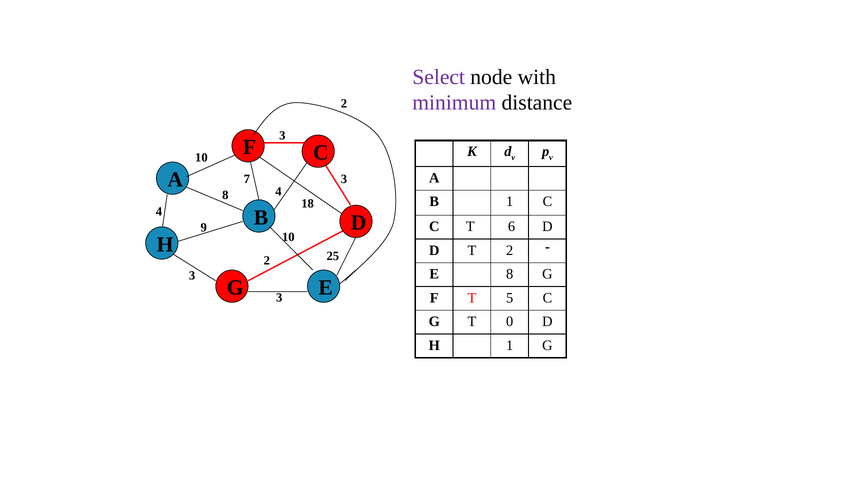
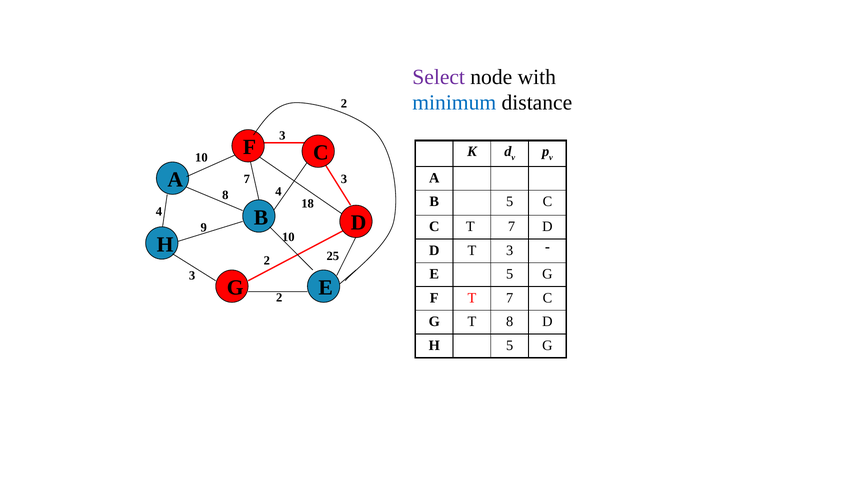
minimum colour: purple -> blue (454, 103)
B 1: 1 -> 5 (510, 201)
C T 6: 6 -> 7 (511, 226)
T 2: 2 -> 3 (510, 250)
E 8: 8 -> 5 (510, 274)
3: 3 -> 2 (279, 297)
F T 5: 5 -> 7 (510, 297)
T 0: 0 -> 8 (510, 321)
H 1: 1 -> 5 (510, 345)
